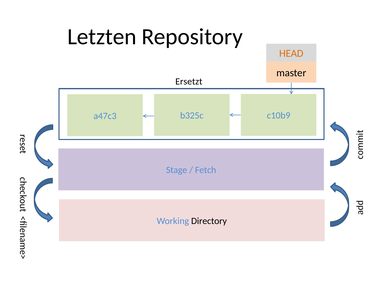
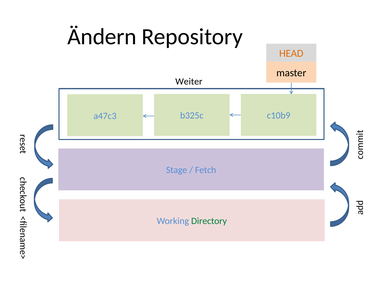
Letzten: Letzten -> Ändern (102, 37)
Ersetzt: Ersetzt -> Weiter (189, 82)
Directory colour: black -> green (209, 221)
